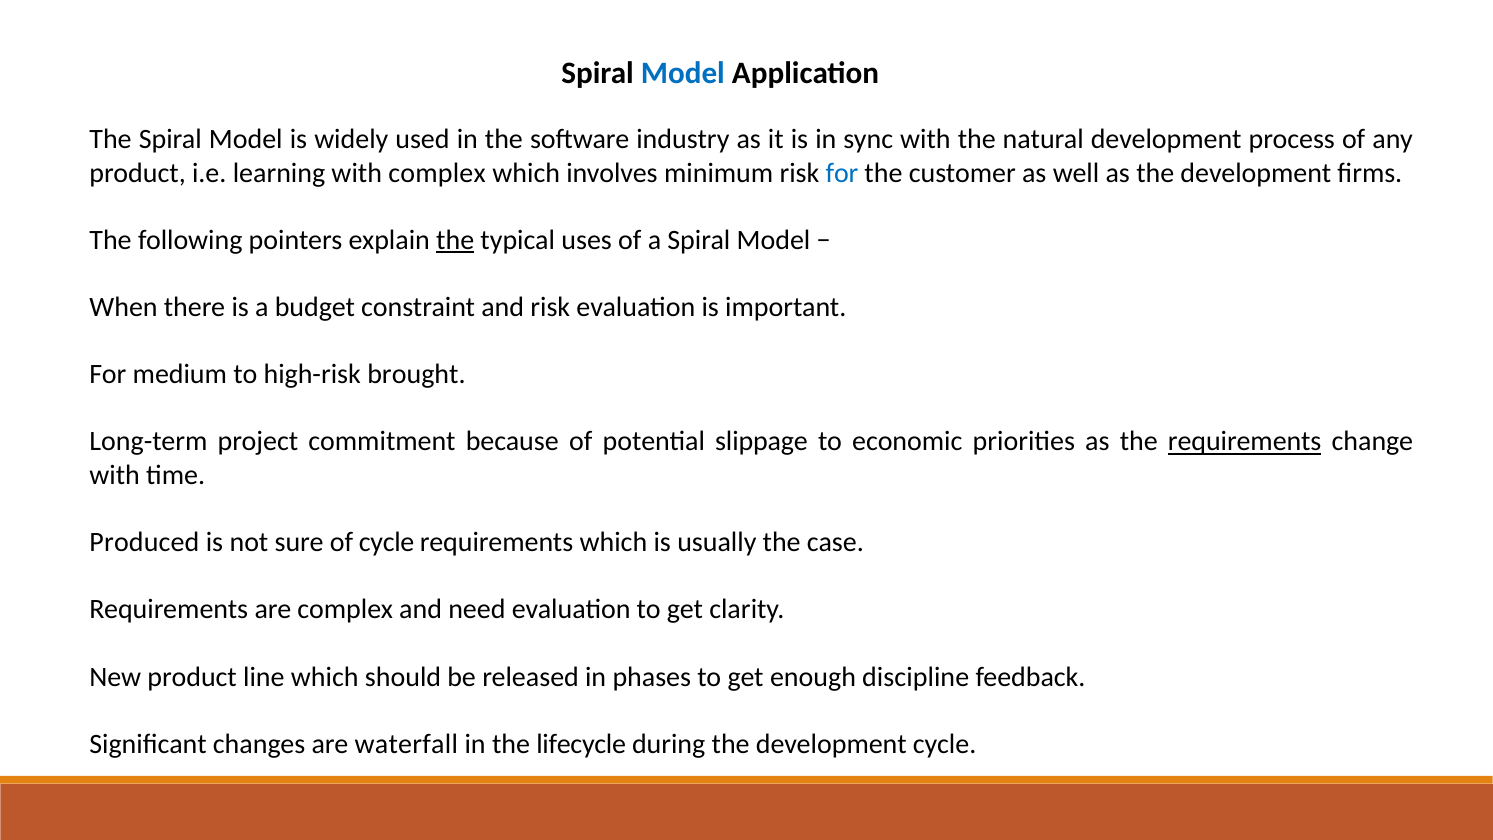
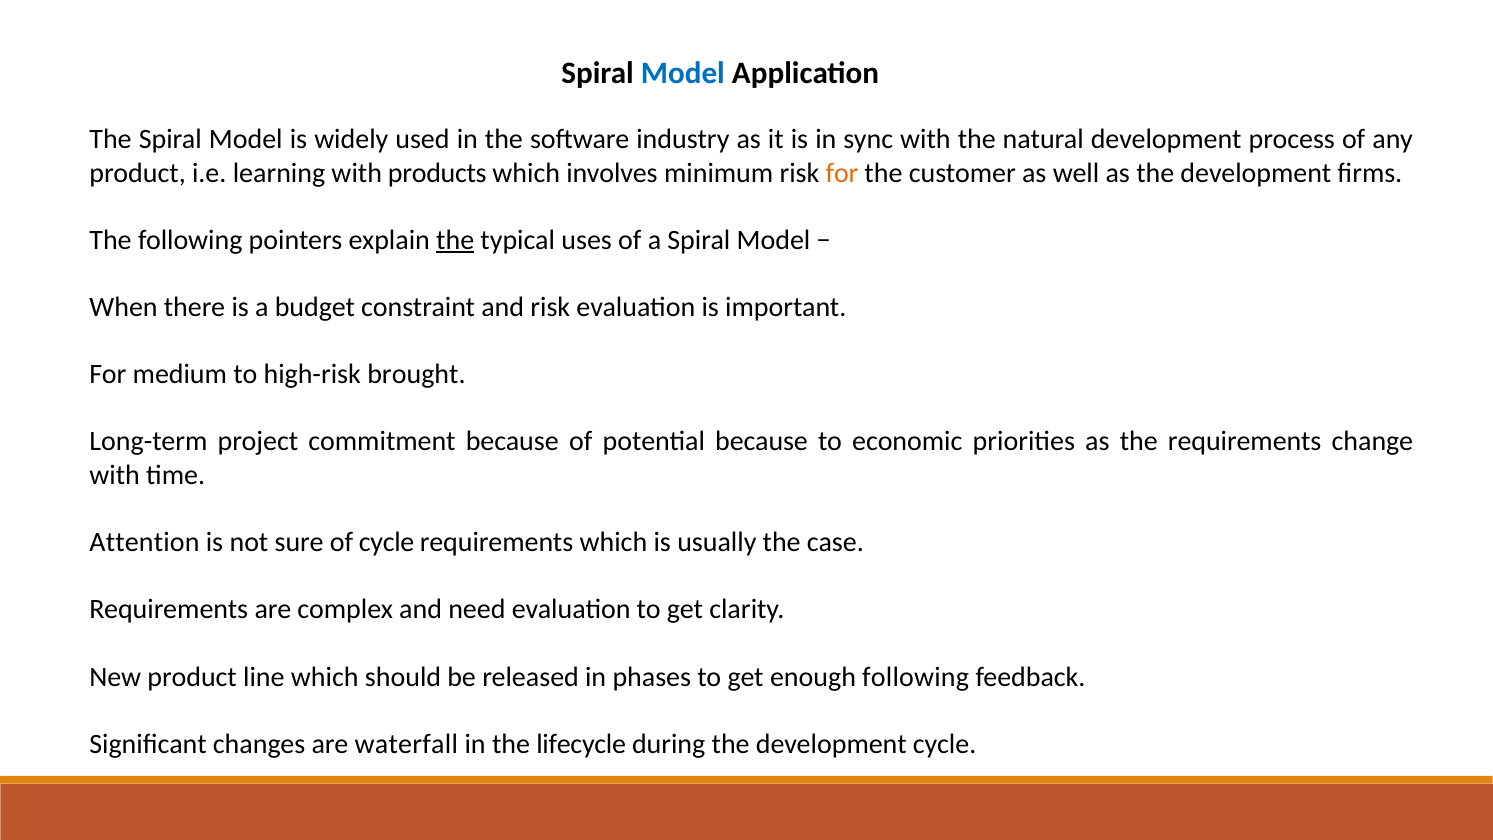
with complex: complex -> products (437, 173)
for colour: blue -> orange (842, 173)
potential slippage: slippage -> because (761, 442)
requirements underline: present -> none (1245, 442)
Produced: Produced -> Attention (144, 542)
enough discipline: discipline -> following (916, 677)
